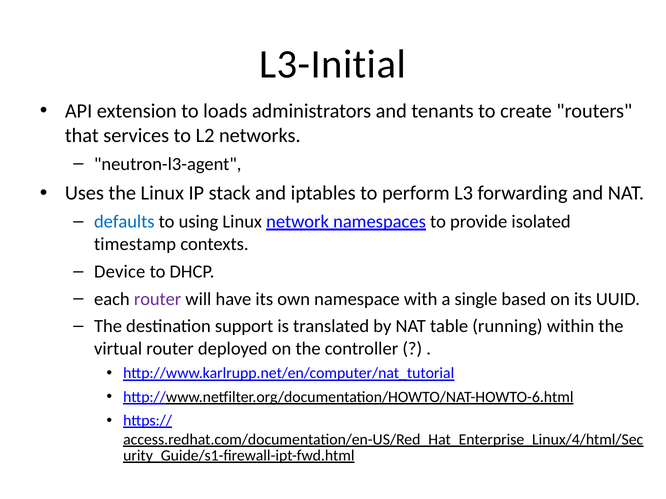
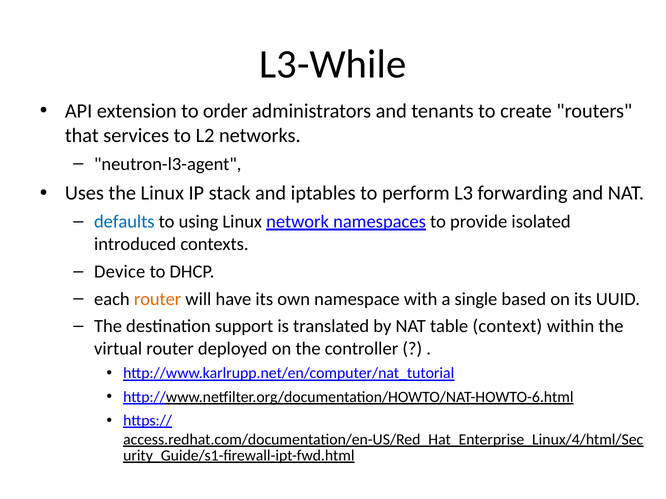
L3-Initial: L3-Initial -> L3-While (333, 64)
loads: loads -> order (225, 111)
timestamp: timestamp -> introduced (135, 244)
router colour: purple -> orange (158, 299)
running: running -> context (507, 327)
